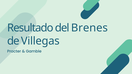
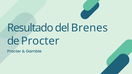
de Villegas: Villegas -> Procter (40, 41)
